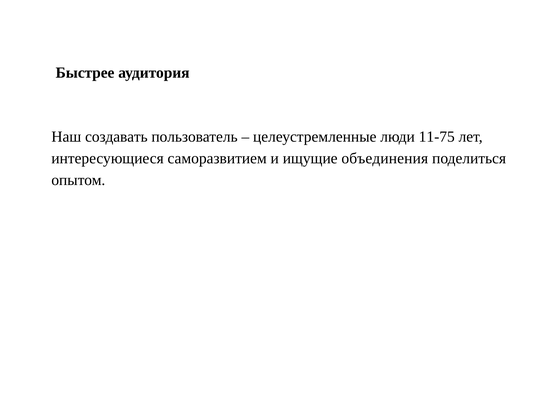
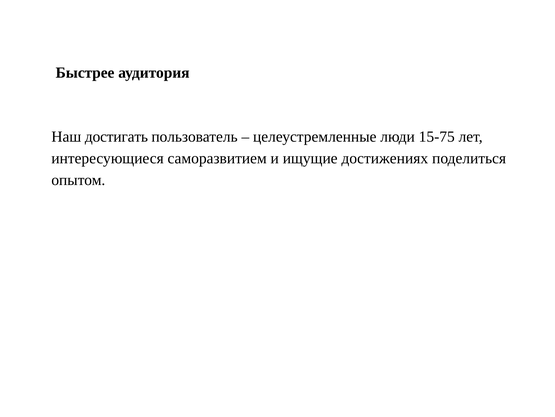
создавать: создавать -> достигать (116, 137)
11-75: 11-75 -> 15-75 (437, 137)
объединения: объединения -> достижениях (385, 158)
